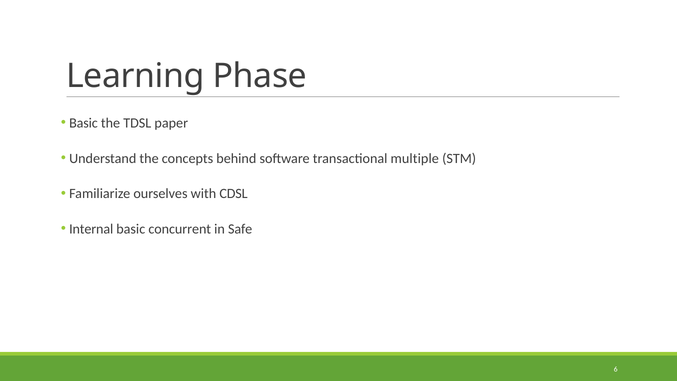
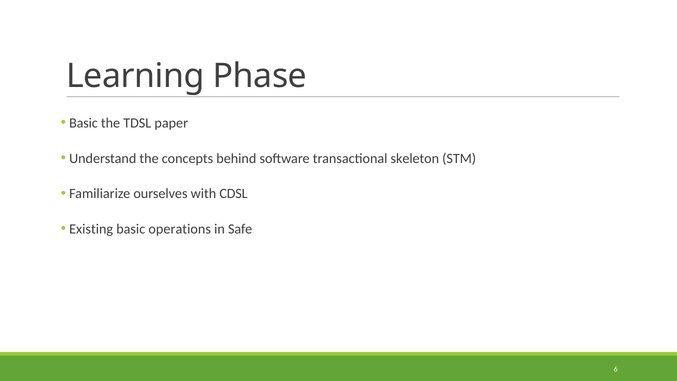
multiple: multiple -> skeleton (415, 158)
Internal: Internal -> Existing (91, 229)
concurrent: concurrent -> operations (180, 229)
